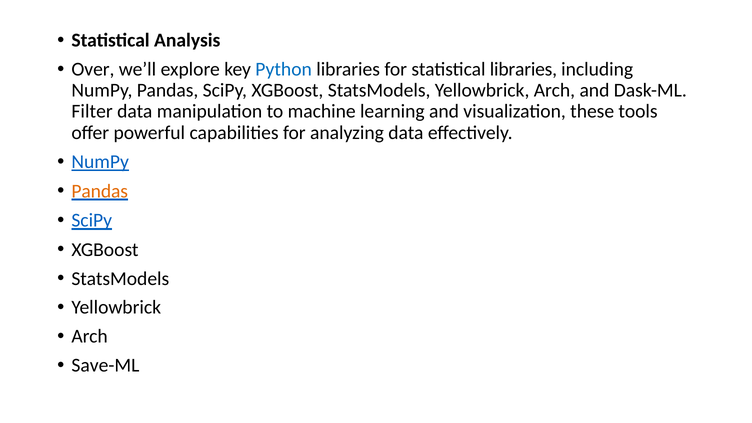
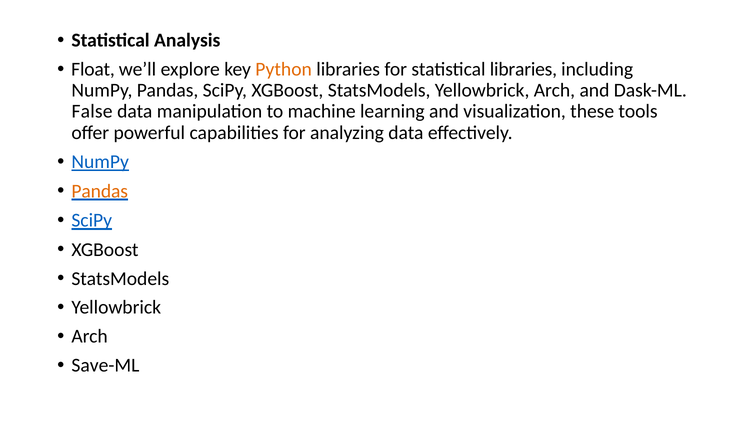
Over: Over -> Float (93, 69)
Python colour: blue -> orange (284, 69)
Filter: Filter -> False (92, 111)
